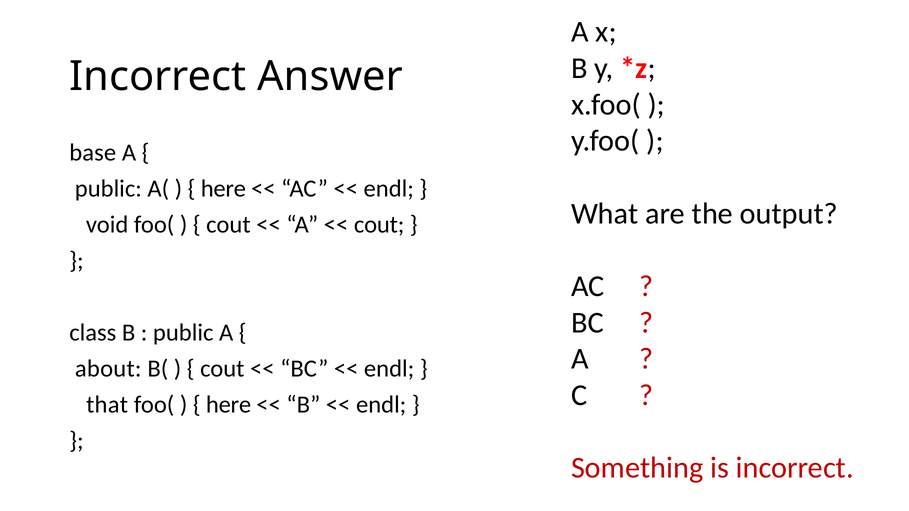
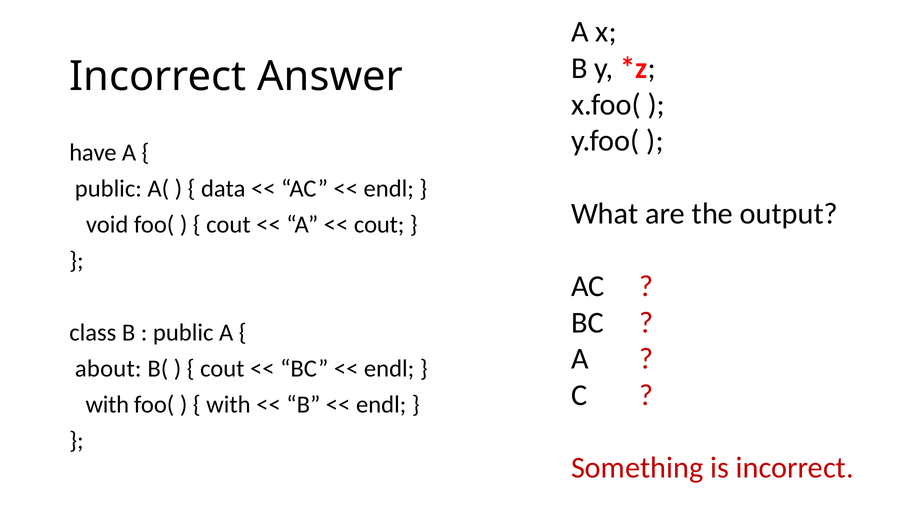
base: base -> have (93, 153)
here: here -> data (223, 189)
that: that -> with (107, 405)
here: here -> with (228, 405)
